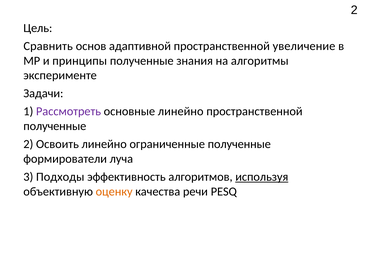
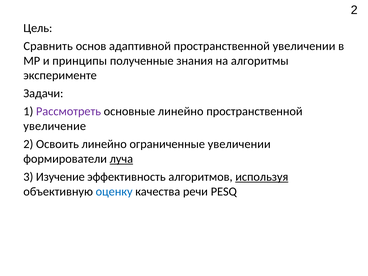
пространственной увеличение: увеличение -> увеличении (304, 46)
полученные: полученные -> увеличение (55, 126)
ограниченные полученные: полученные -> увеличении (239, 144)
луча underline: none -> present (121, 159)
Подходы: Подходы -> Изучение (60, 177)
оценку colour: orange -> blue (114, 192)
